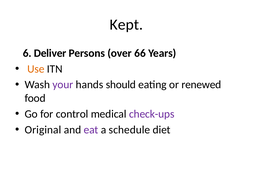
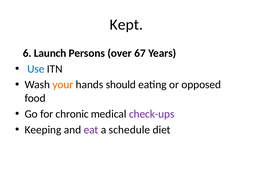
Deliver: Deliver -> Launch (50, 53)
66: 66 -> 67 (140, 53)
Use colour: orange -> blue (36, 69)
your colour: purple -> orange (63, 85)
renewed: renewed -> opposed (201, 85)
control: control -> chronic (72, 114)
Original: Original -> Keeping (43, 130)
